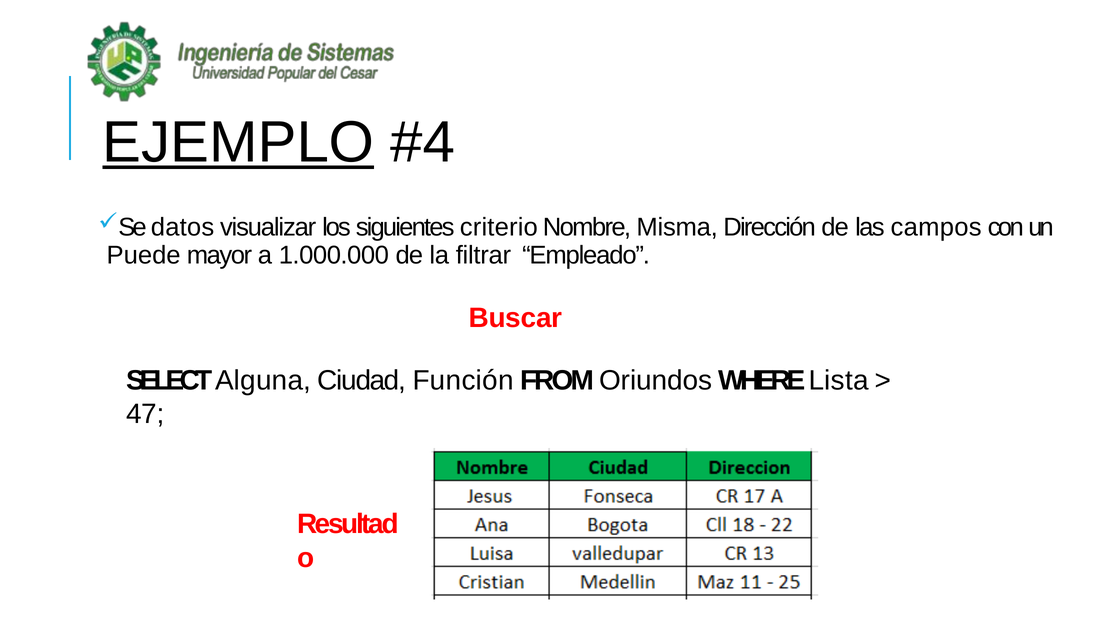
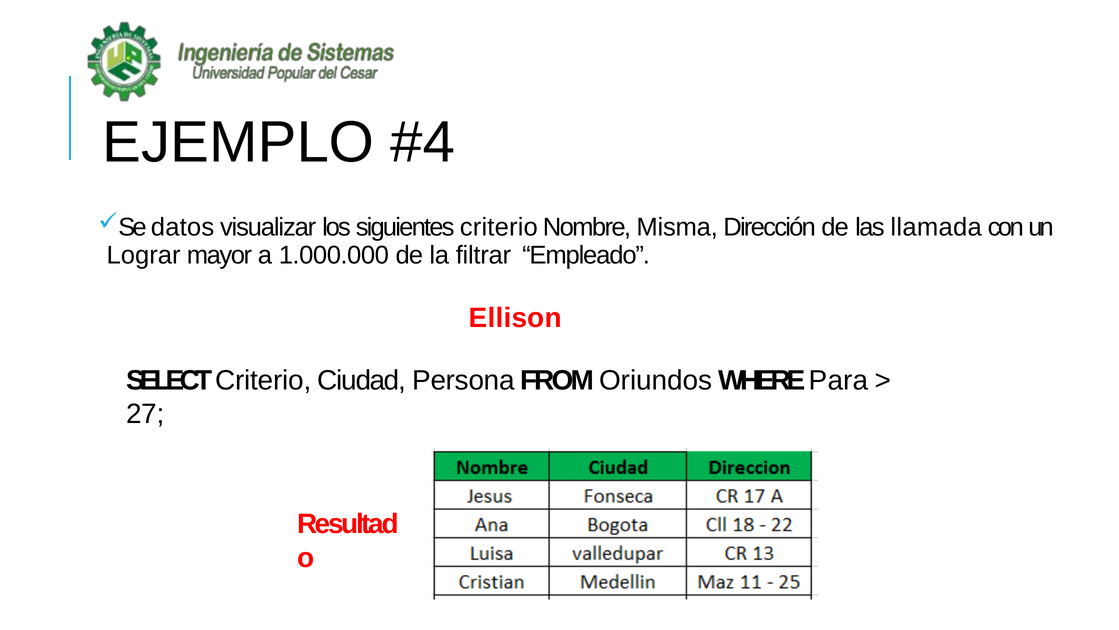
EJEMPLO underline: present -> none (238, 142)
campos: campos -> llamada (936, 227)
Puede: Puede -> Lograr (144, 255)
Buscar: Buscar -> Ellison (515, 318)
SELECT Alguna: Alguna -> Criterio (263, 380)
Función: Función -> Persona (463, 380)
Lista: Lista -> Para (839, 380)
47: 47 -> 27 (145, 413)
